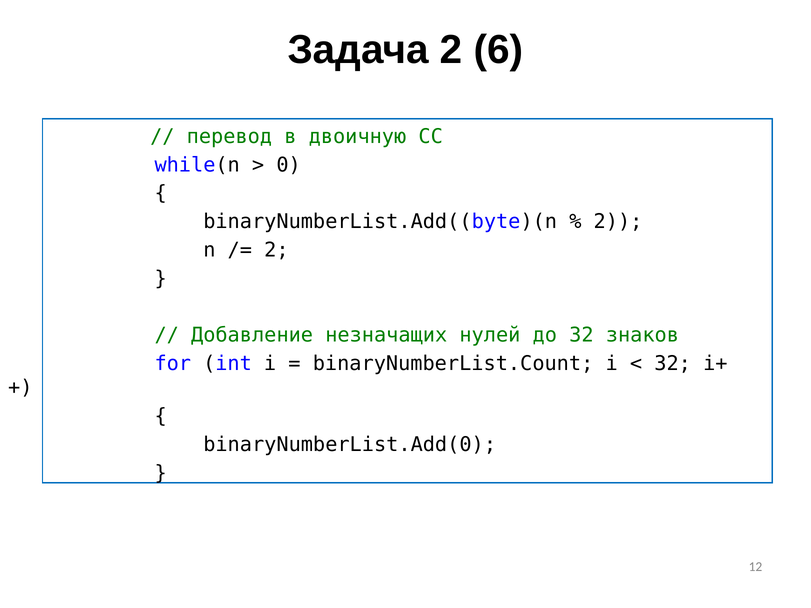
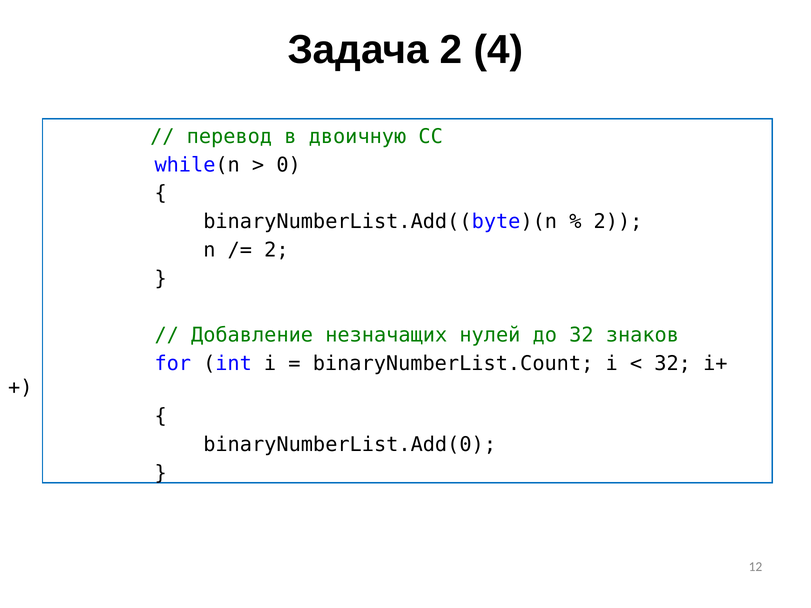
6: 6 -> 4 (499, 50)
